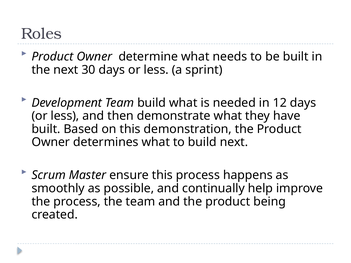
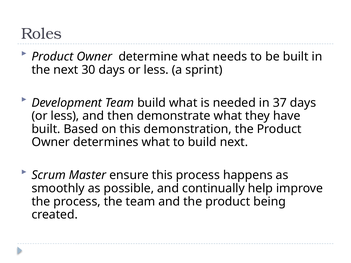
12: 12 -> 37 (280, 103)
